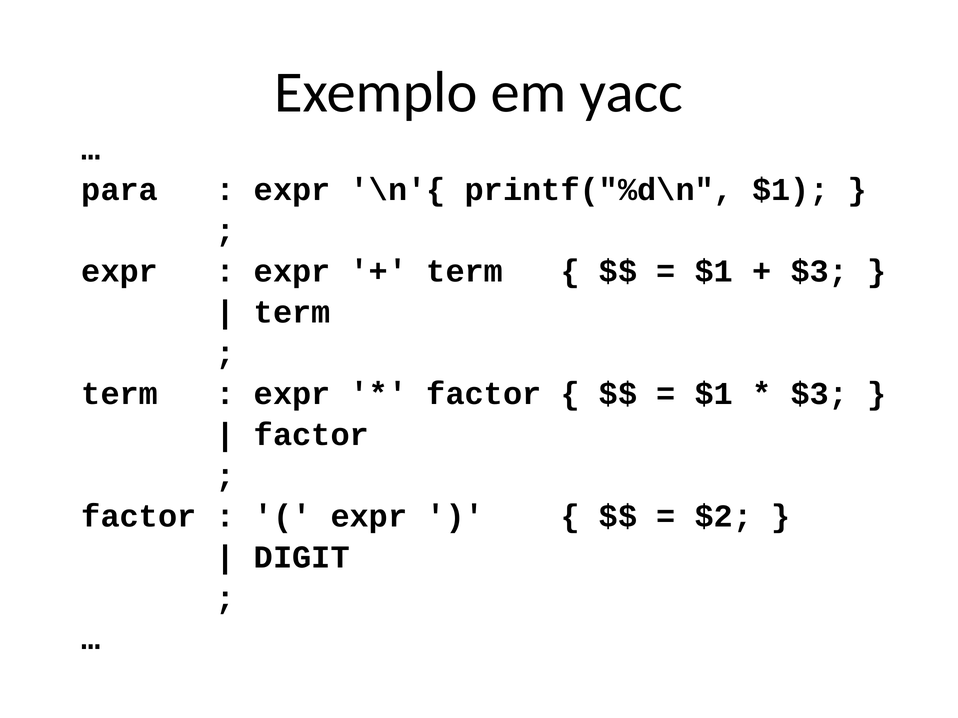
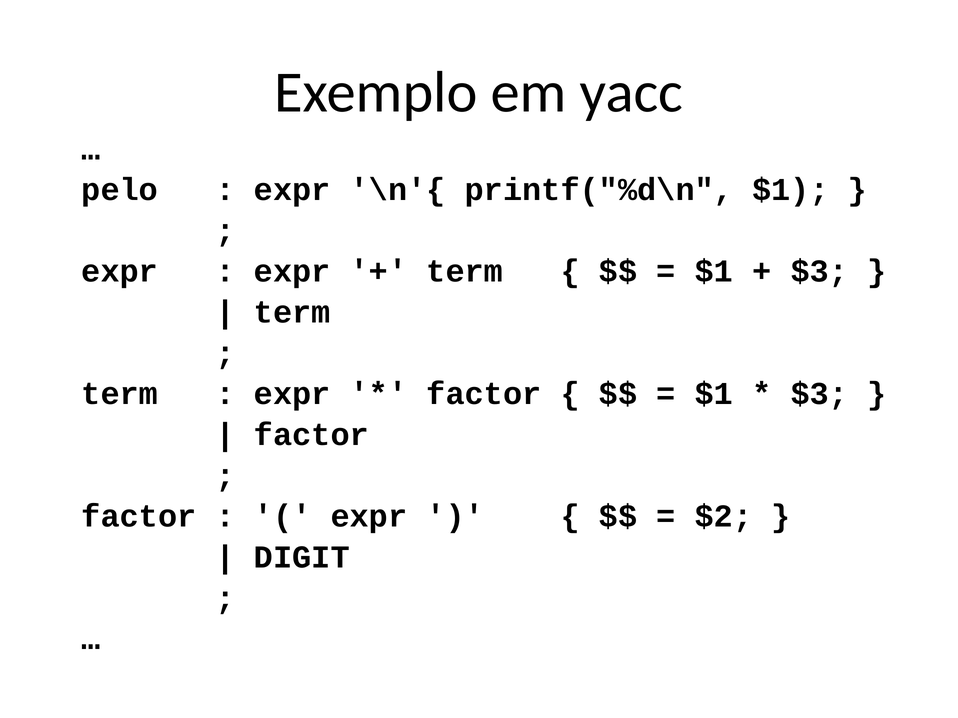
para: para -> pelo (120, 190)
